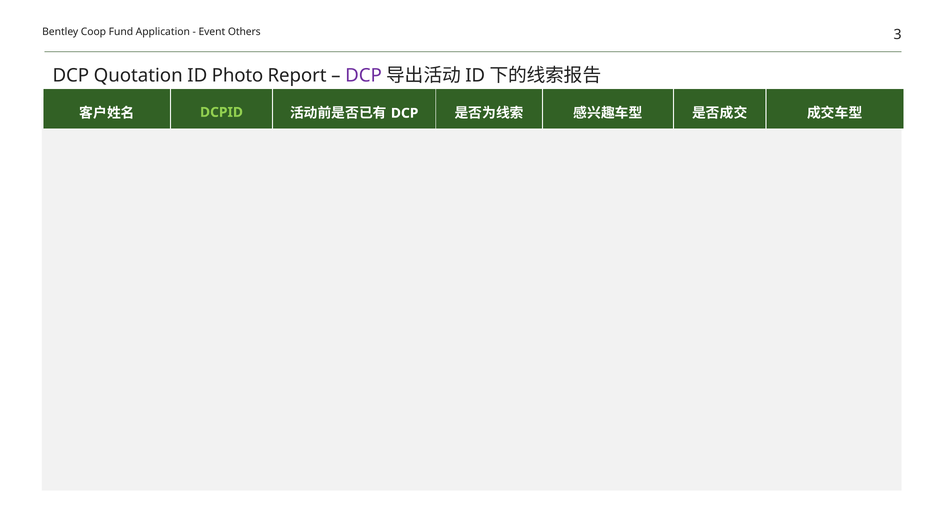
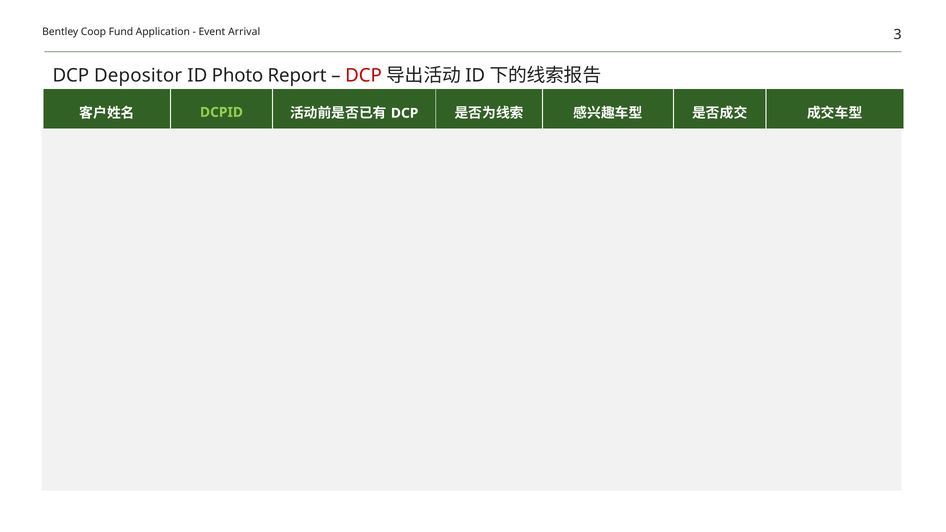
Others: Others -> Arrival (244, 32)
Quotation: Quotation -> Depositor (138, 76)
DCP colour: purple -> red (364, 76)
